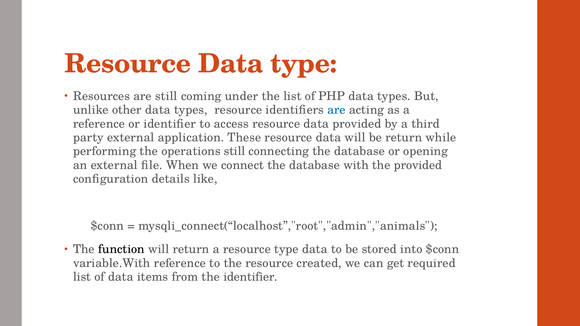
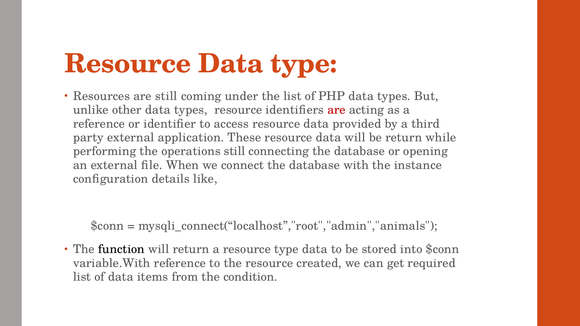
are colour: blue -> red (336, 110)
the provided: provided -> instance (418, 165)
the identifier: identifier -> condition (250, 277)
